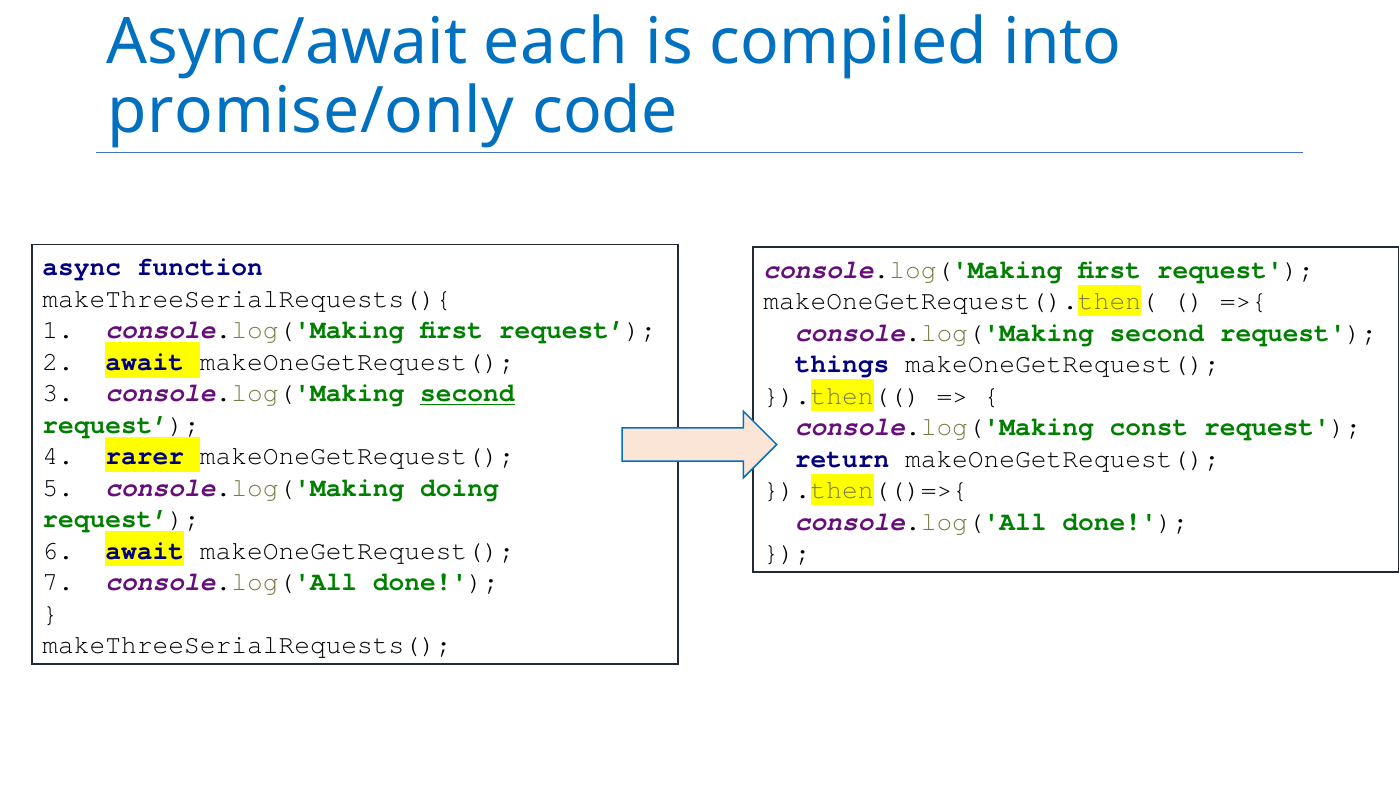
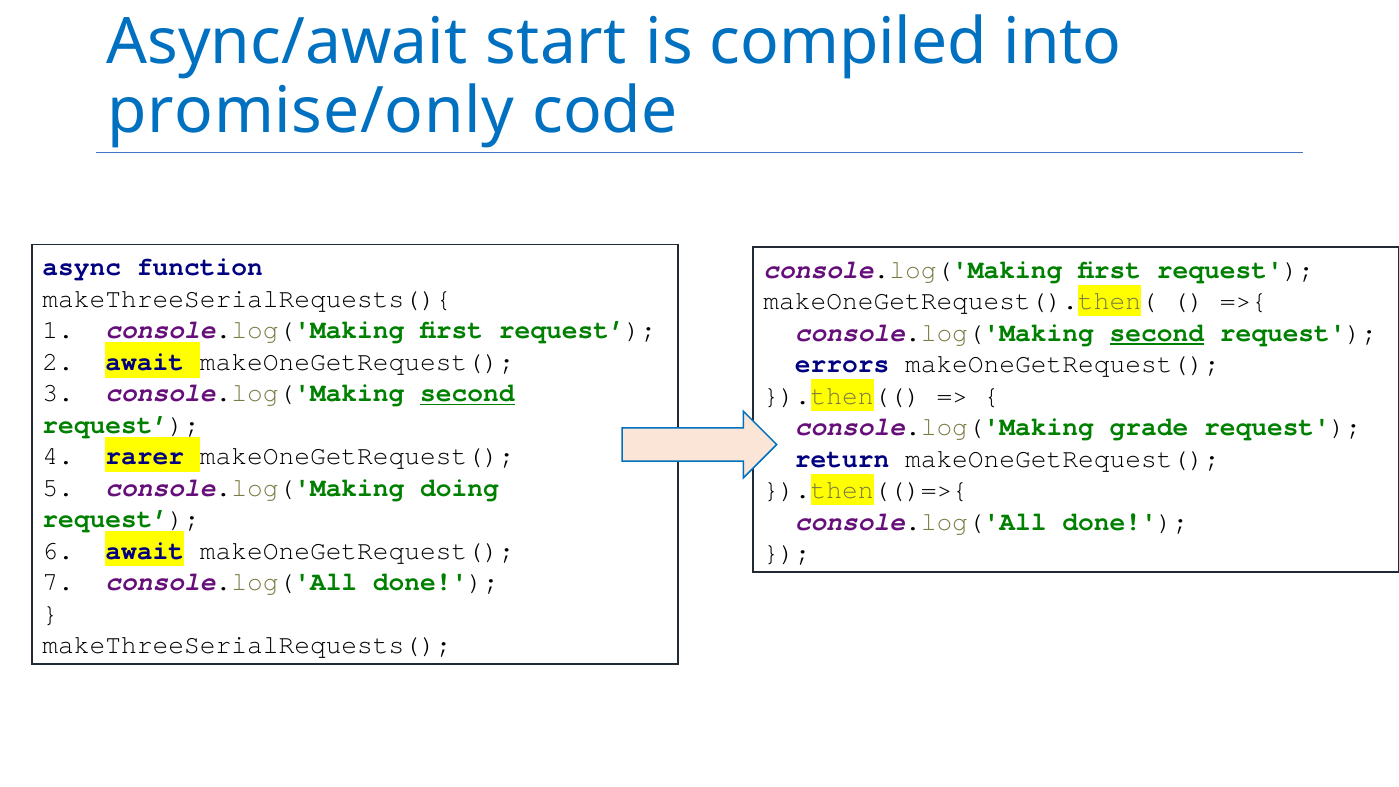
each: each -> start (556, 42)
second underline: none -> present (1157, 333)
things: things -> errors (842, 364)
const: const -> grade (1149, 427)
